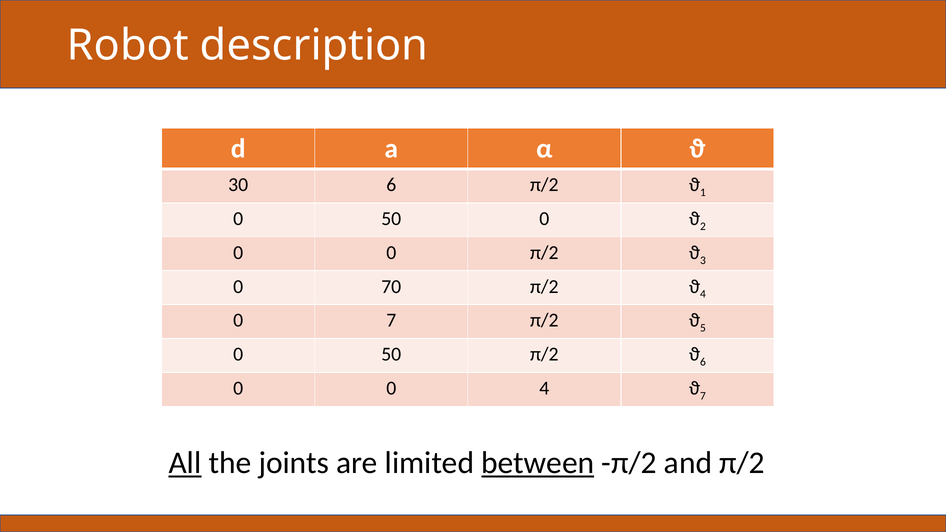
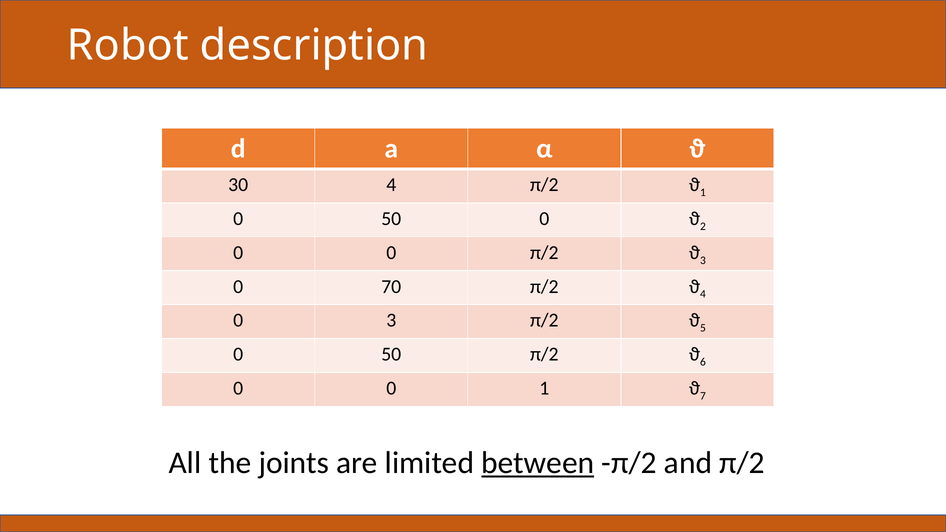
30 6: 6 -> 4 (391, 185)
0 7: 7 -> 3 (391, 320)
0 4: 4 -> 1 (544, 388)
All underline: present -> none (185, 463)
